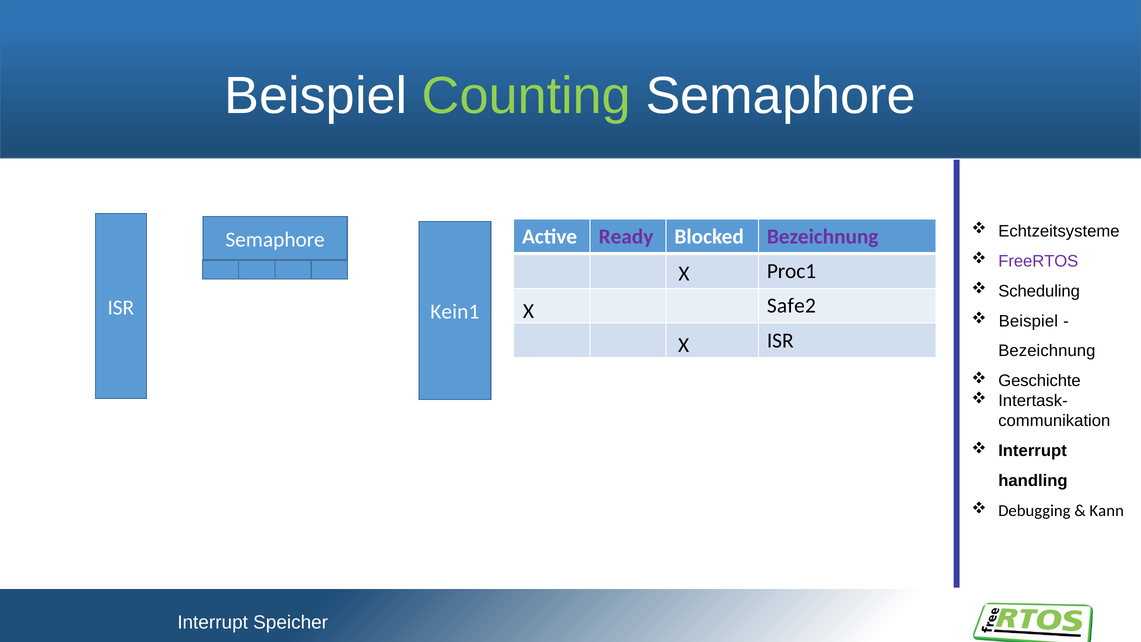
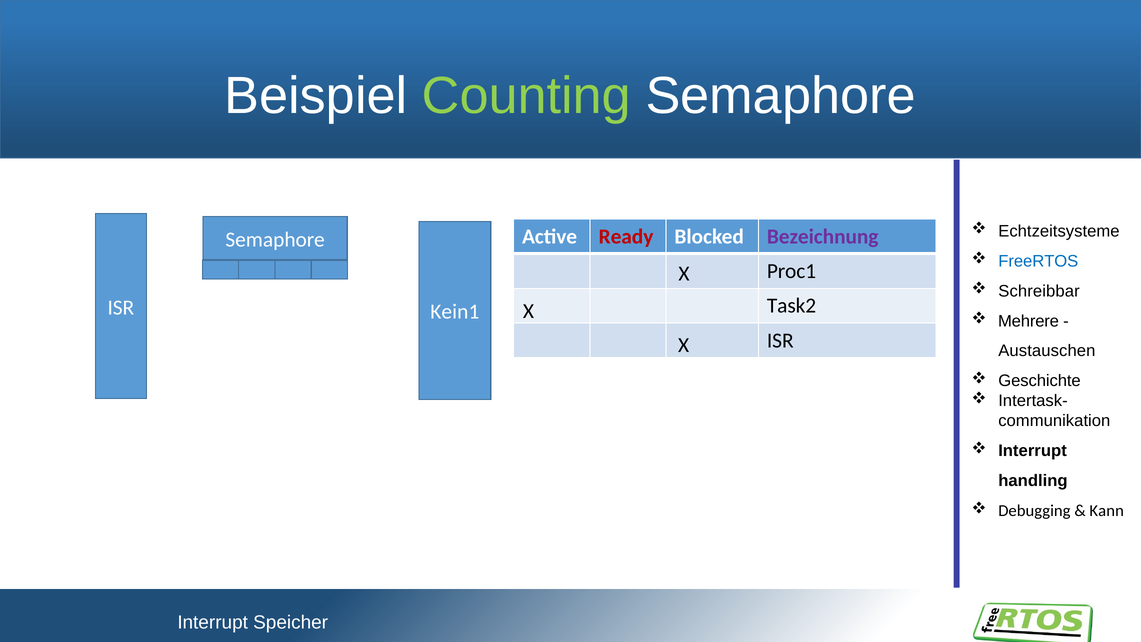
Ready colour: purple -> red (626, 236)
FreeRTOS colour: purple -> blue (1038, 261)
Scheduling: Scheduling -> Schreibbar (1039, 291)
Safe2: Safe2 -> Task2 (792, 306)
Beispiel: Beispiel -> Mehrere (1029, 321)
Bezeichnung: Bezeichnung -> Austauschen (1047, 351)
